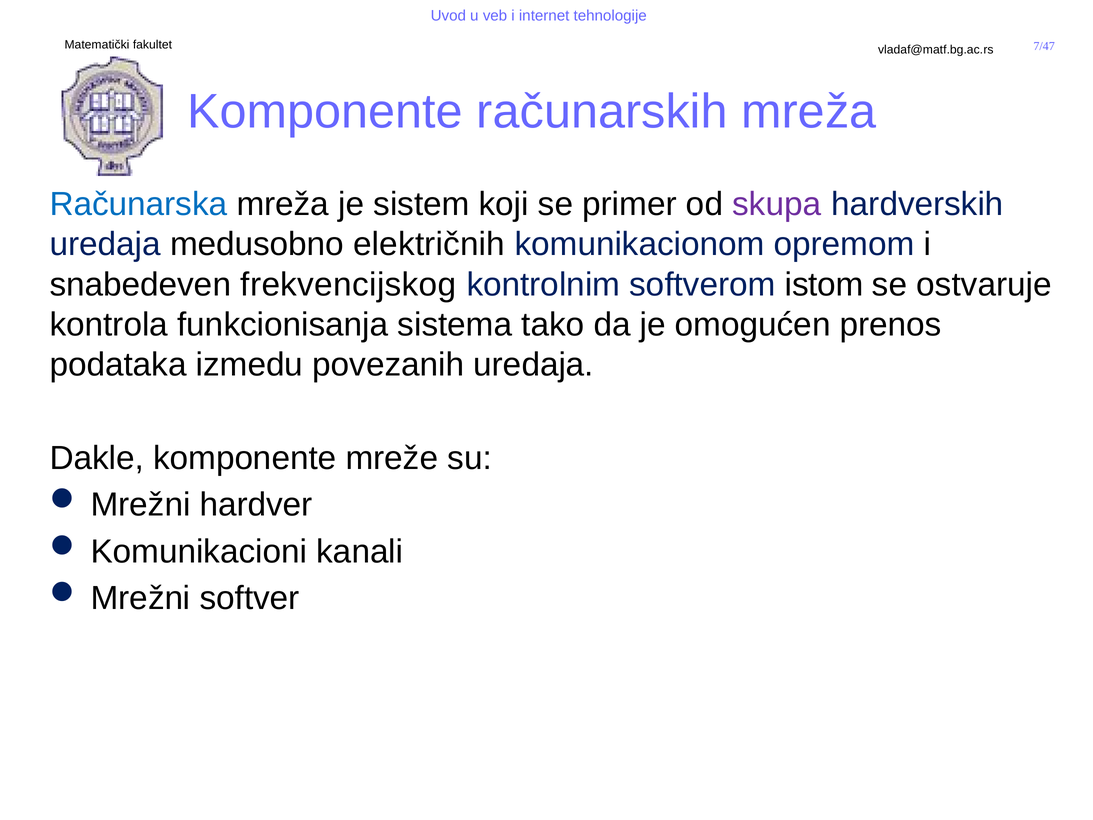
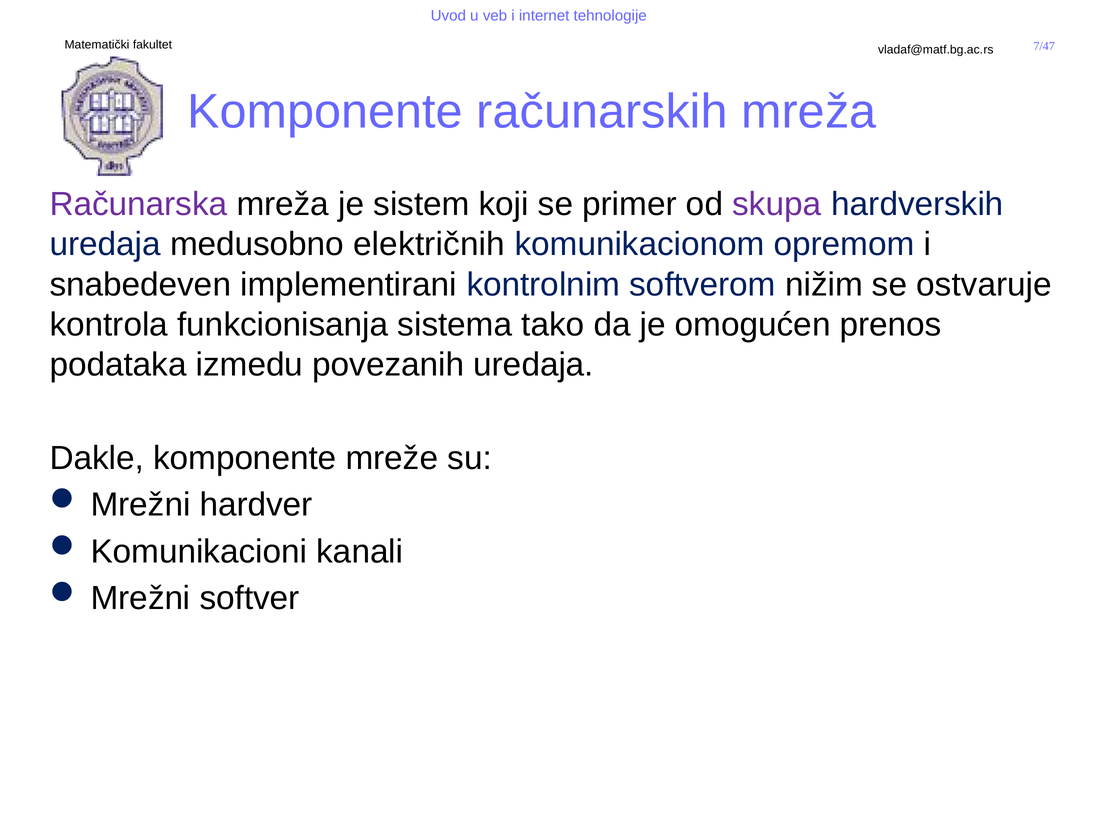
Računarska colour: blue -> purple (138, 204)
frekvencijskog: frekvencijskog -> implementirani (349, 284)
istom: istom -> nižim (824, 284)
